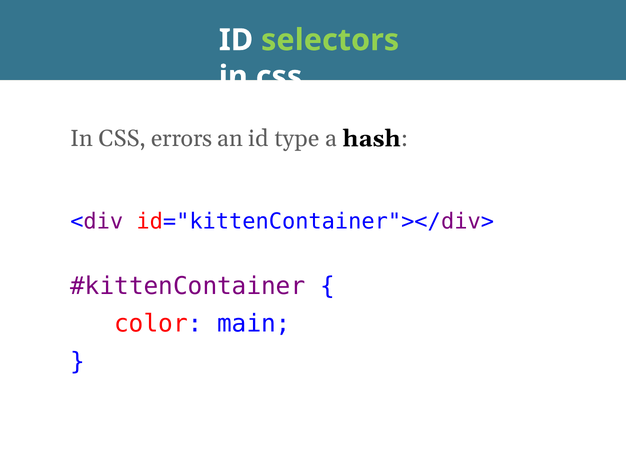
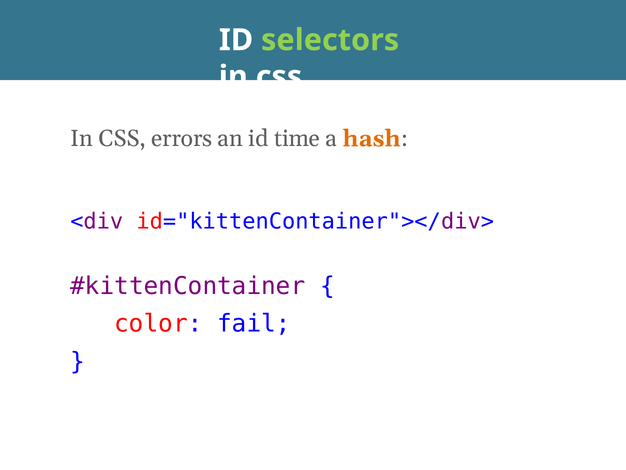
type: type -> time (297, 138)
hash colour: black -> orange (372, 138)
main: main -> fail (254, 324)
